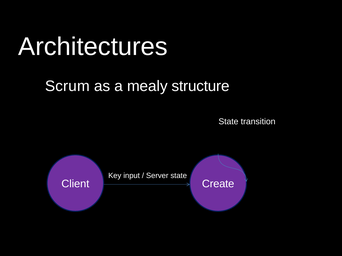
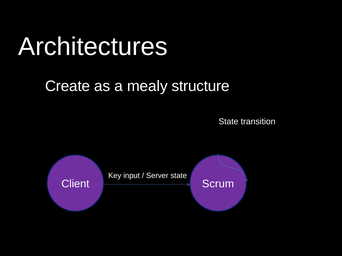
Scrum: Scrum -> Create (68, 86)
Create: Create -> Scrum (218, 184)
